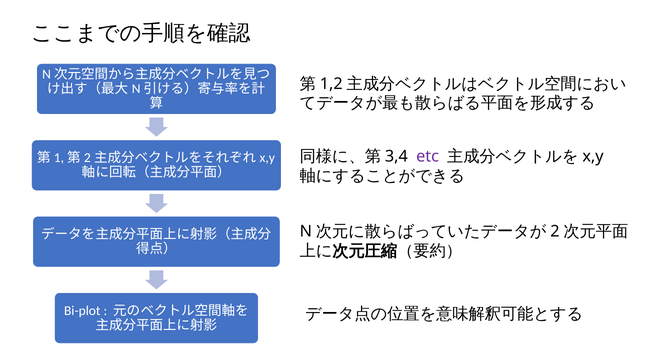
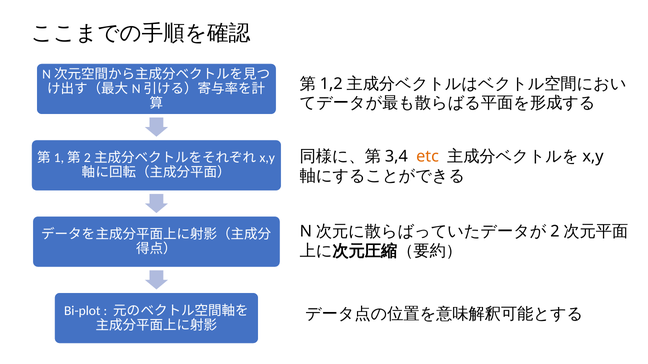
etc colour: purple -> orange (428, 157)
